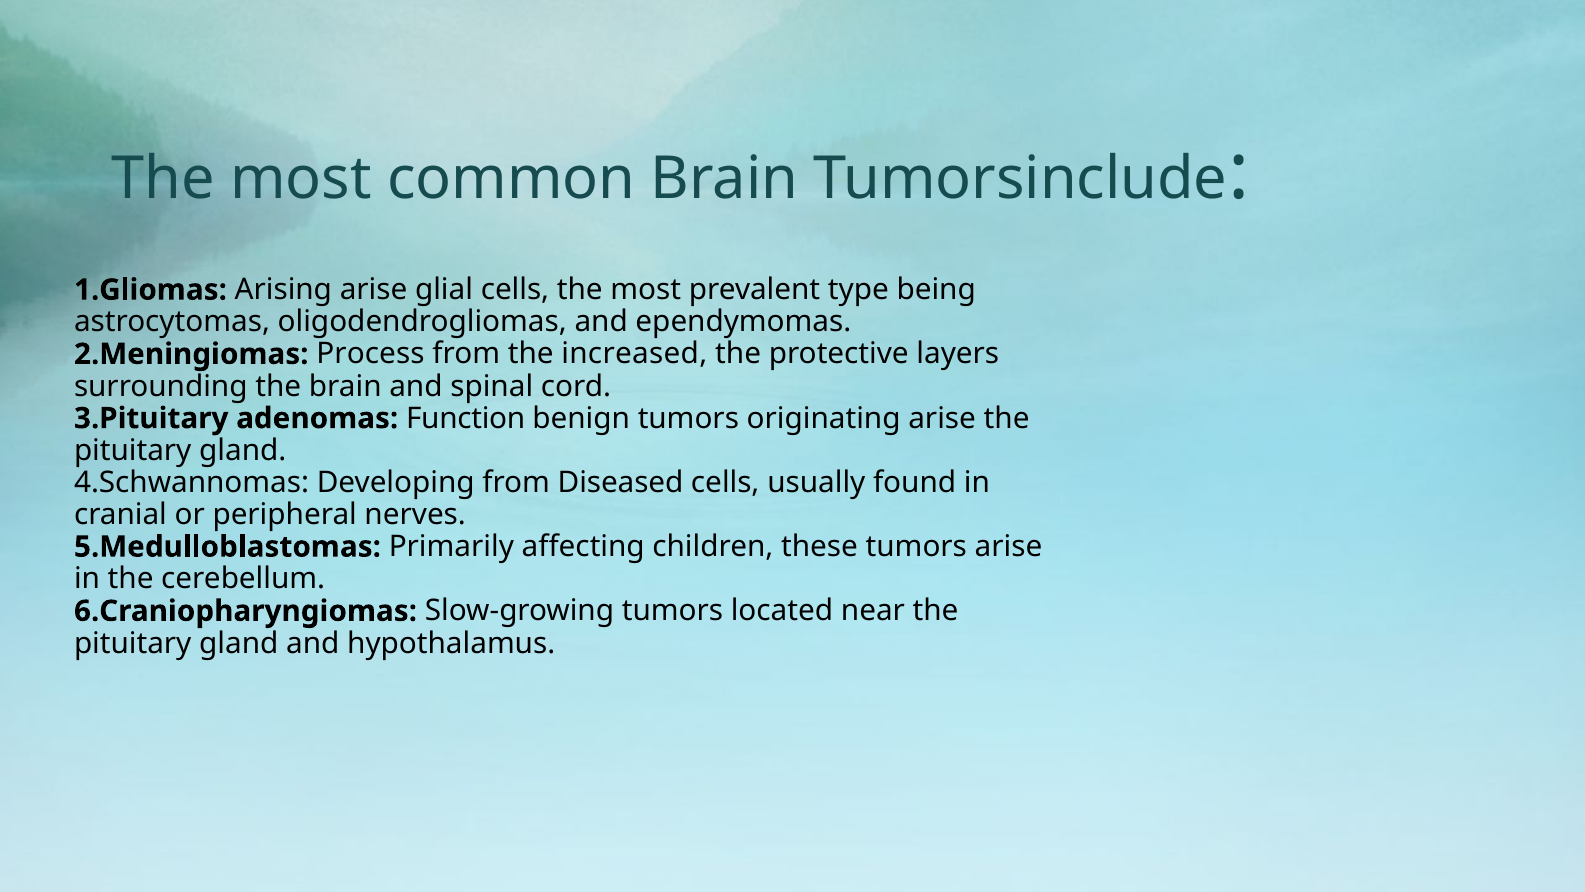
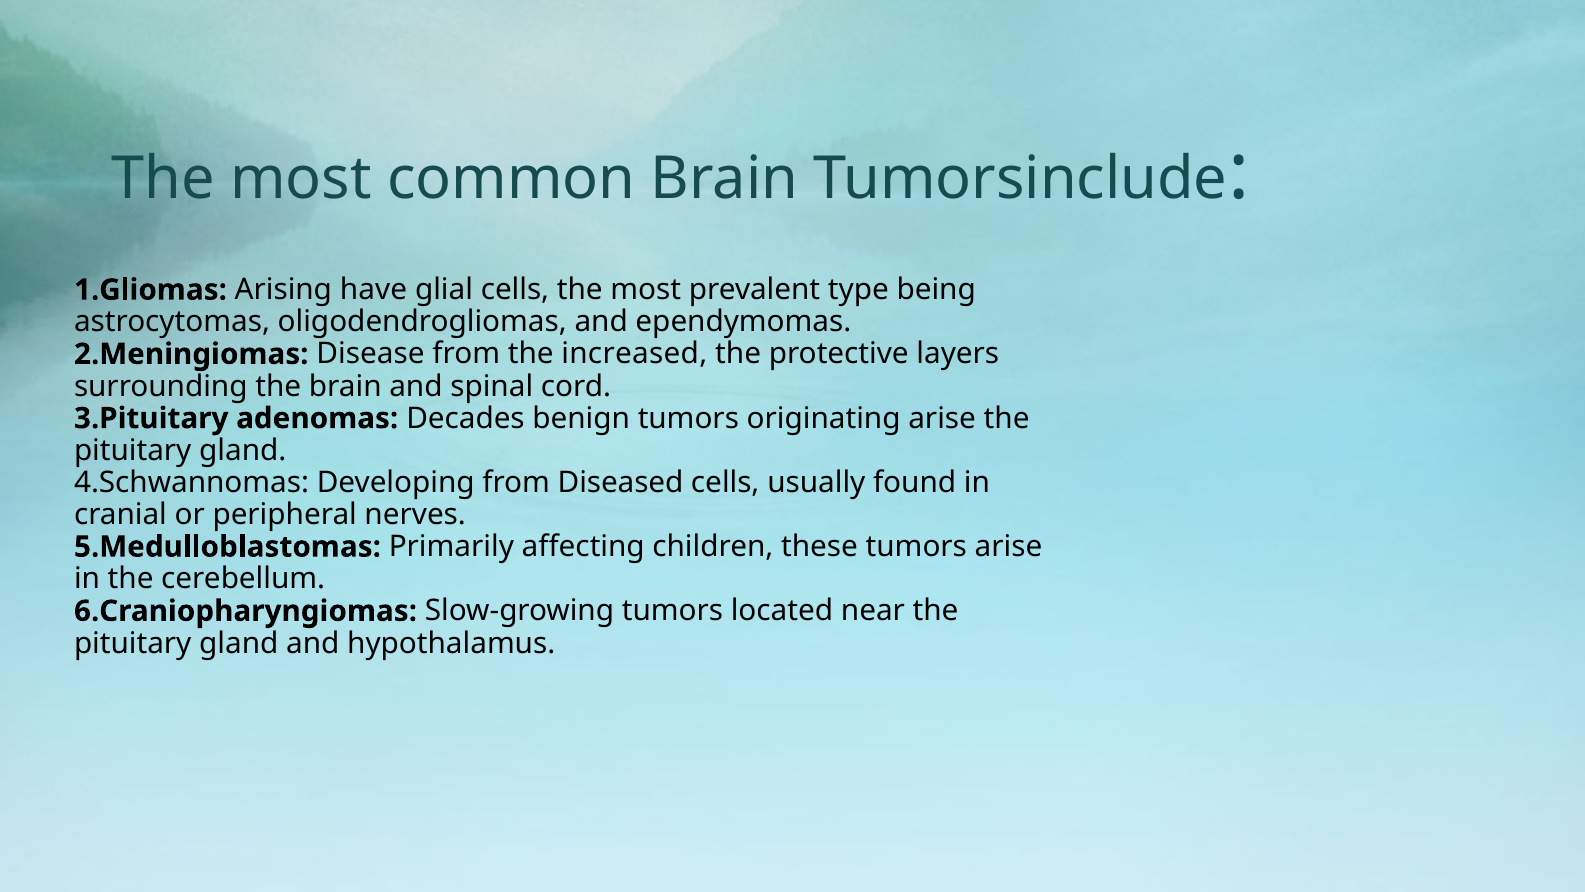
Arising arise: arise -> have (374, 290)
Process: Process -> Disease (371, 354)
Function: Function -> Decades (466, 418)
